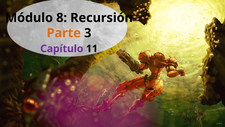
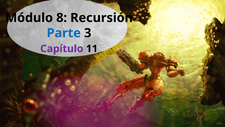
Parte colour: orange -> blue (64, 33)
